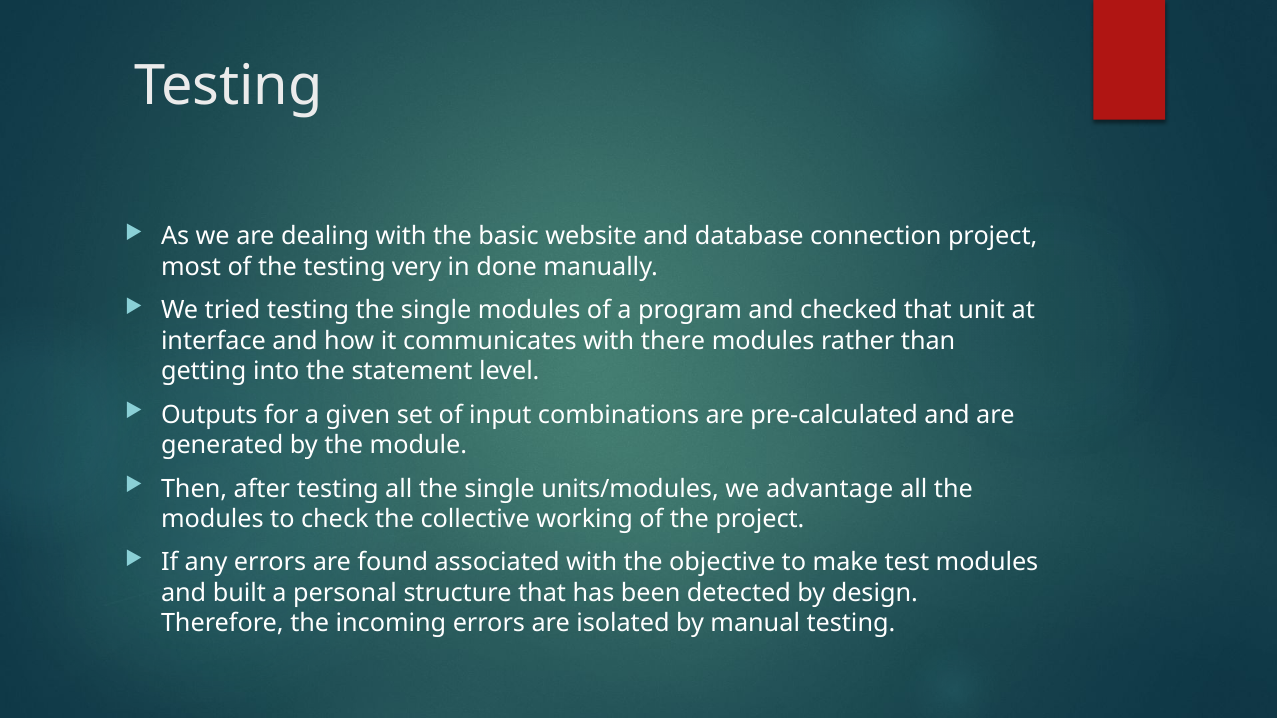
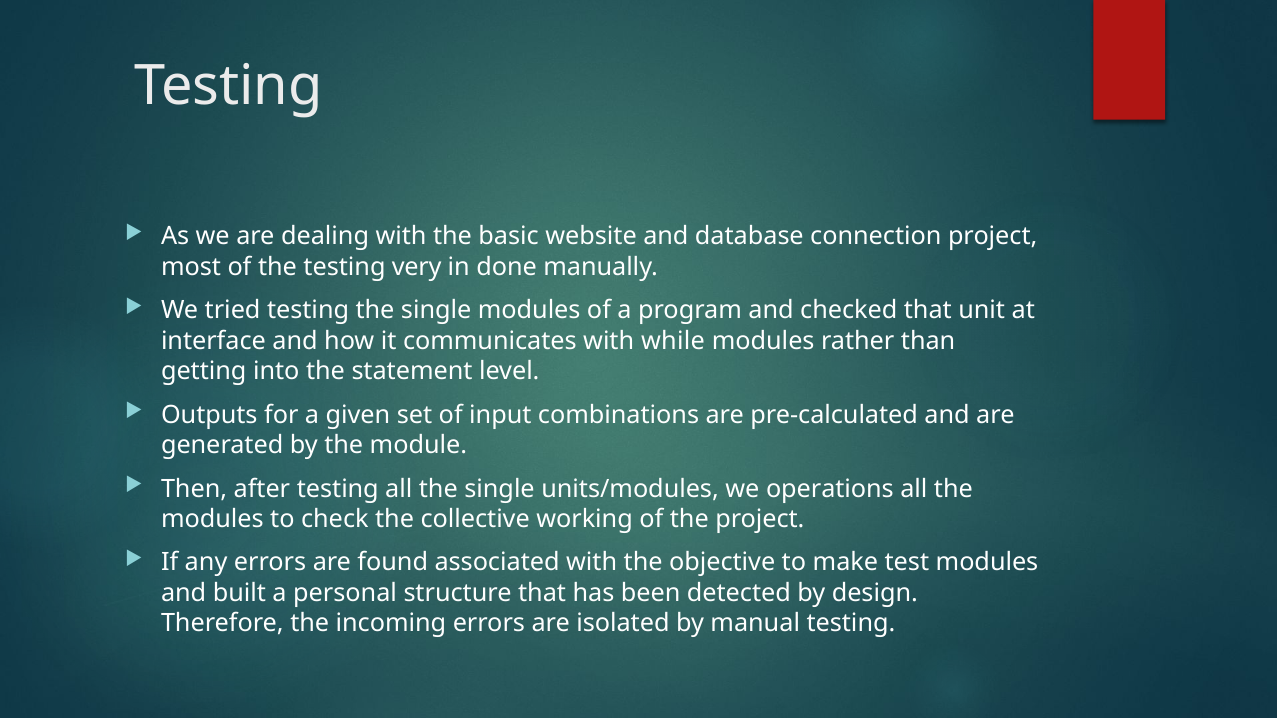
there: there -> while (673, 341)
advantage: advantage -> operations (830, 489)
